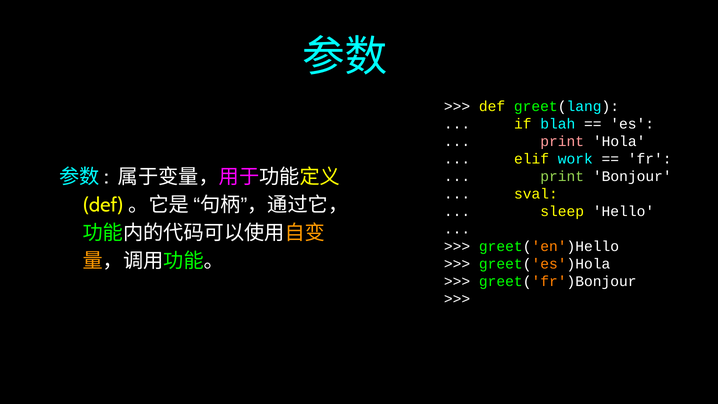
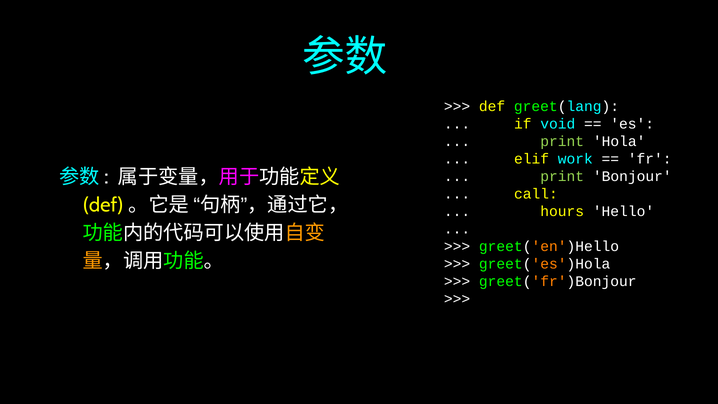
blah: blah -> void (558, 124)
print colour: pink -> light green (562, 141)
sval: sval -> call (536, 194)
sleep: sleep -> hours (562, 211)
